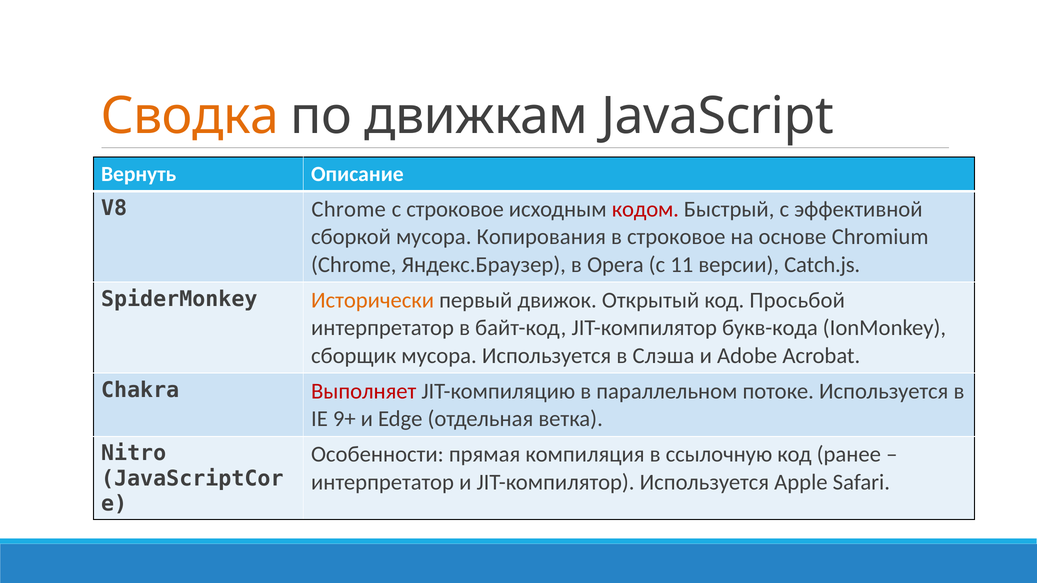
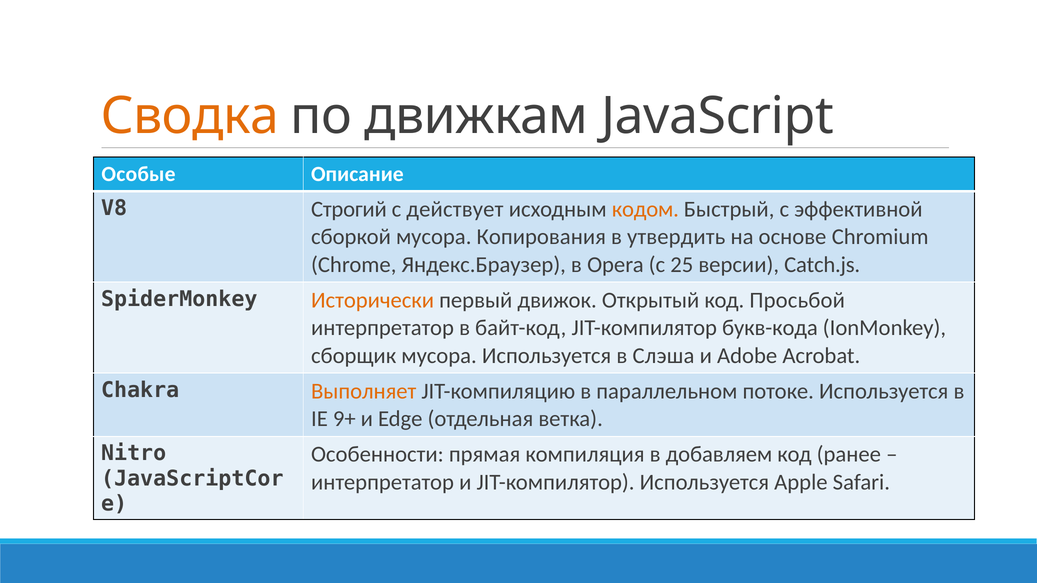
Вернуть: Вернуть -> Особые (139, 174)
V8 Chrome: Chrome -> Строгий (349, 209)
с строковое: строковое -> действует (455, 209)
кодом colour: red -> orange (645, 209)
в строковое: строковое -> утвердить (676, 237)
11: 11 -> 25 (682, 265)
Выполняет colour: red -> orange (364, 391)
ссылочную: ссылочную -> добавляем (719, 455)
